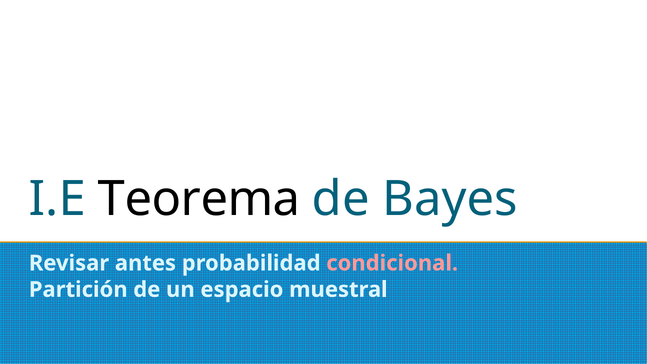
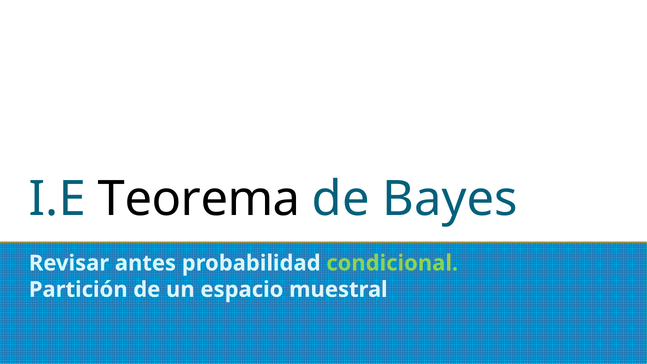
condicional colour: pink -> light green (392, 263)
